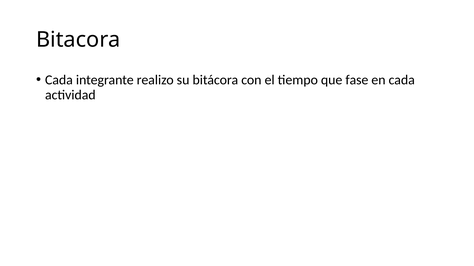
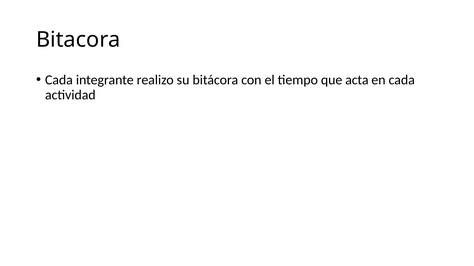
fase: fase -> acta (357, 80)
